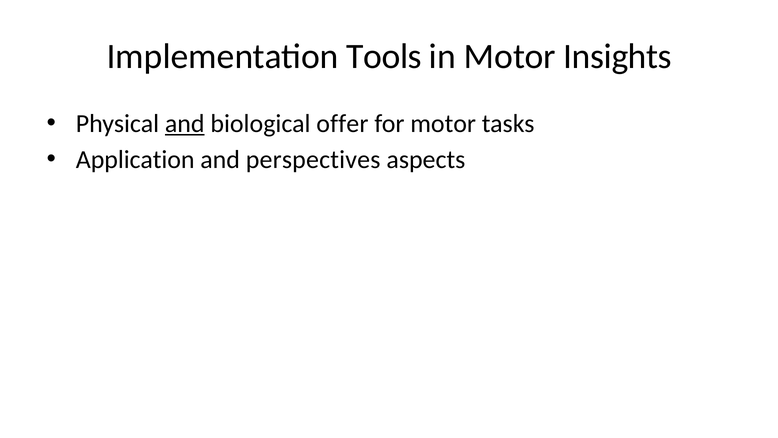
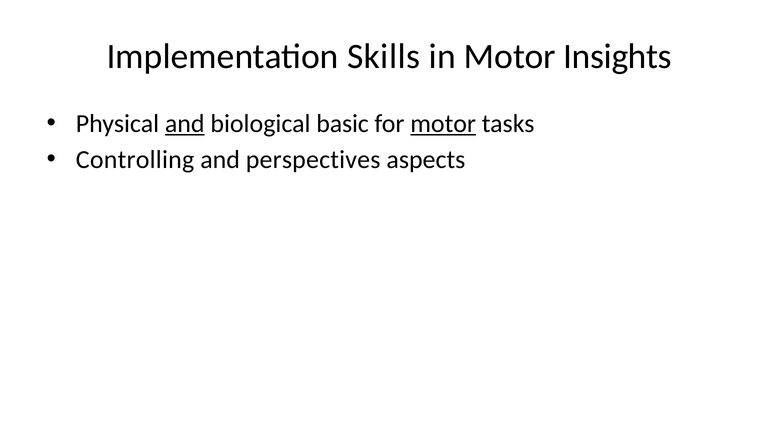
Tools: Tools -> Skills (384, 56)
offer: offer -> basic (343, 123)
motor underline: none -> present (443, 123)
Application: Application -> Controlling (135, 160)
